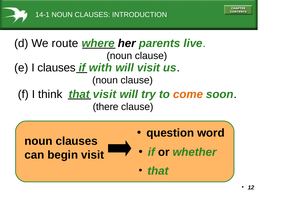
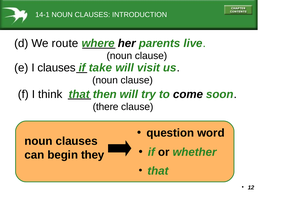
with: with -> take (100, 68)
that visit: visit -> then (105, 94)
come colour: orange -> black (188, 94)
begin visit: visit -> they (93, 155)
